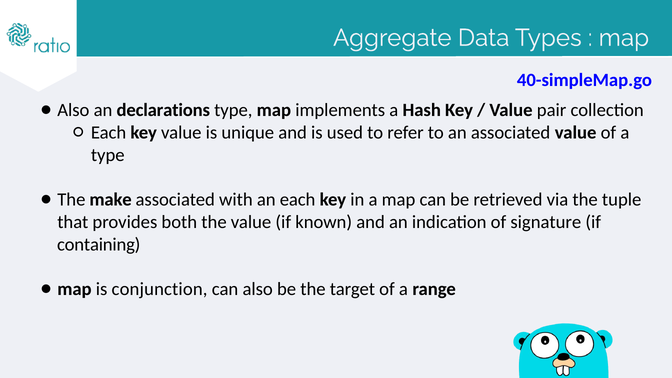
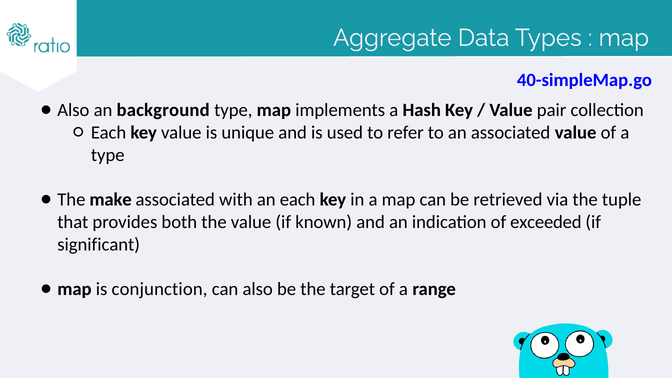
declarations: declarations -> background (163, 110)
signature: signature -> exceeded (546, 222)
containing: containing -> significant (99, 244)
